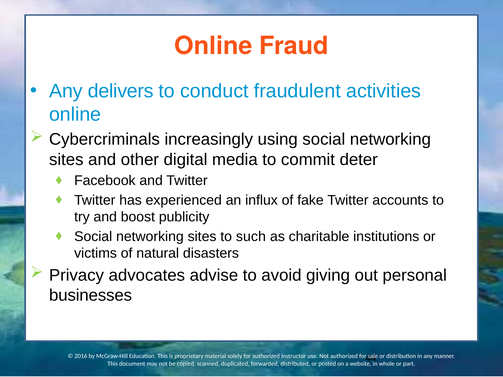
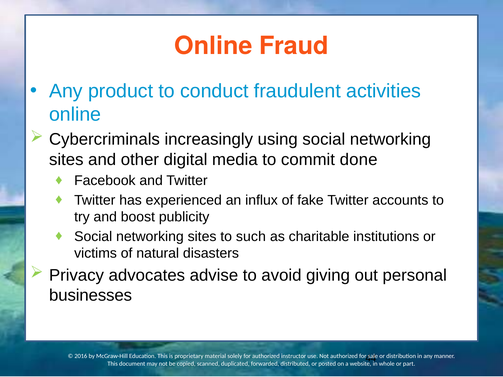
delivers: delivers -> product (121, 91)
deter: deter -> done (359, 160)
